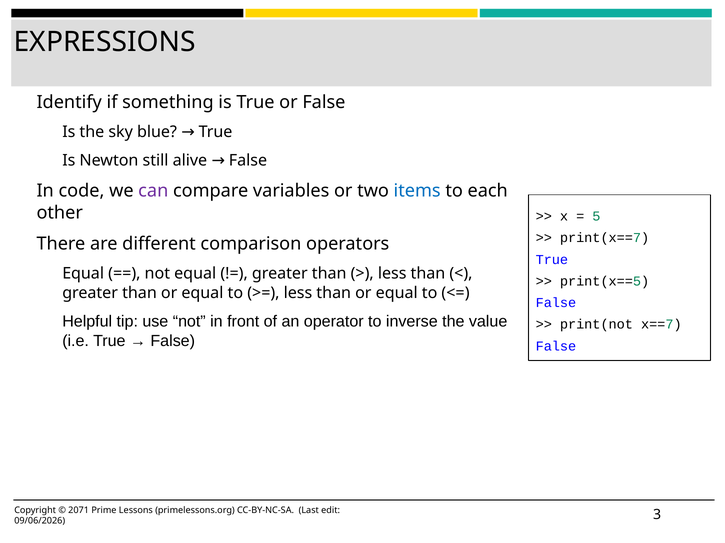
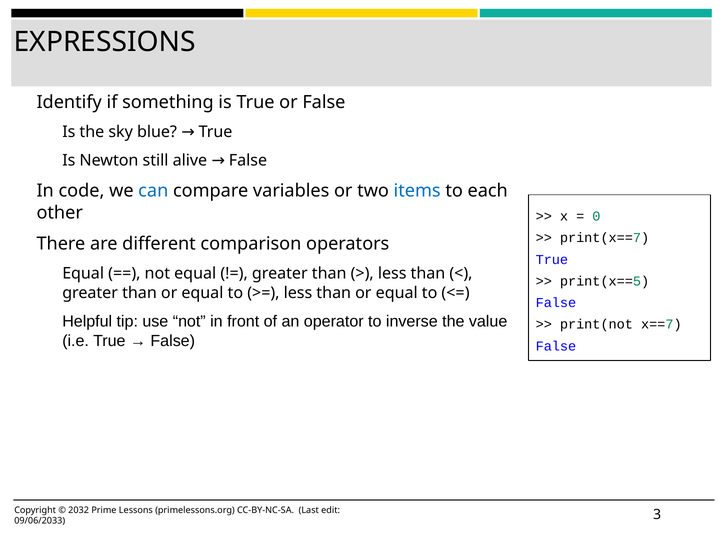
can colour: purple -> blue (153, 191)
5: 5 -> 0 (596, 217)
2071: 2071 -> 2032 (79, 511)
09/06/2026: 09/06/2026 -> 09/06/2033 (40, 522)
